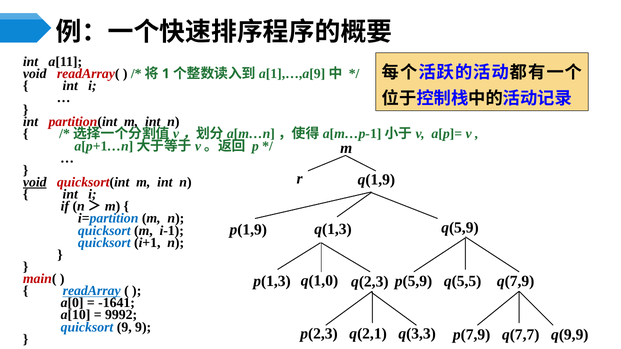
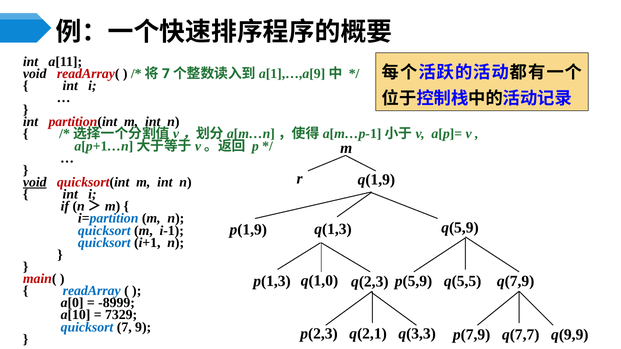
1: 1 -> 7 (166, 74)
readArray underline: present -> none (92, 291)
-1641: -1641 -> -8999 (117, 303)
9992: 9992 -> 7329 (121, 315)
quicksort 9: 9 -> 7 (124, 327)
